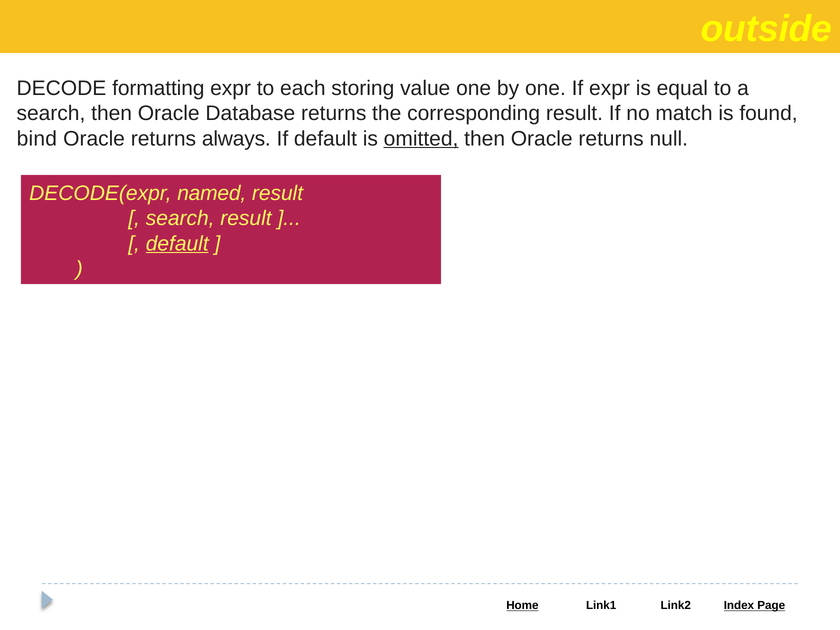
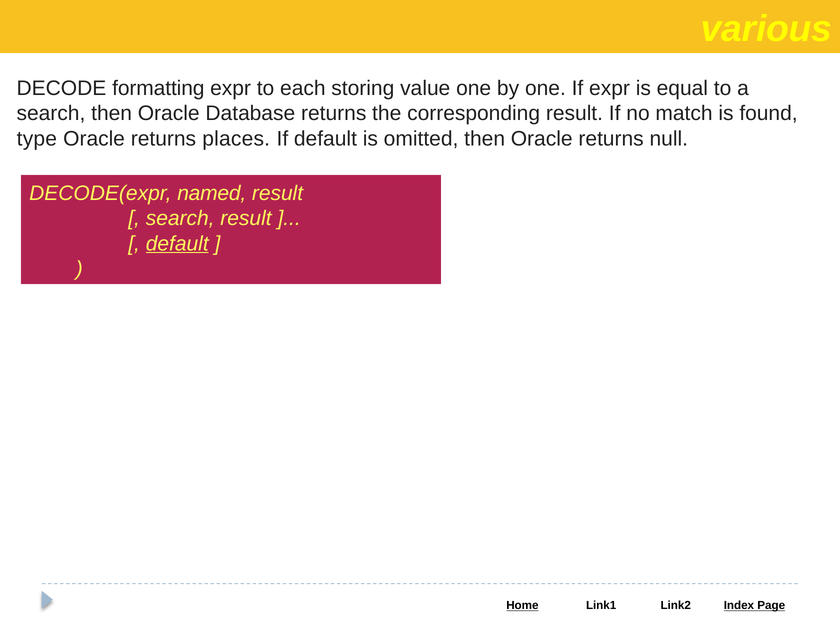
outside: outside -> various (766, 29)
bind: bind -> type (37, 139)
always: always -> places (236, 139)
omitted underline: present -> none (421, 139)
